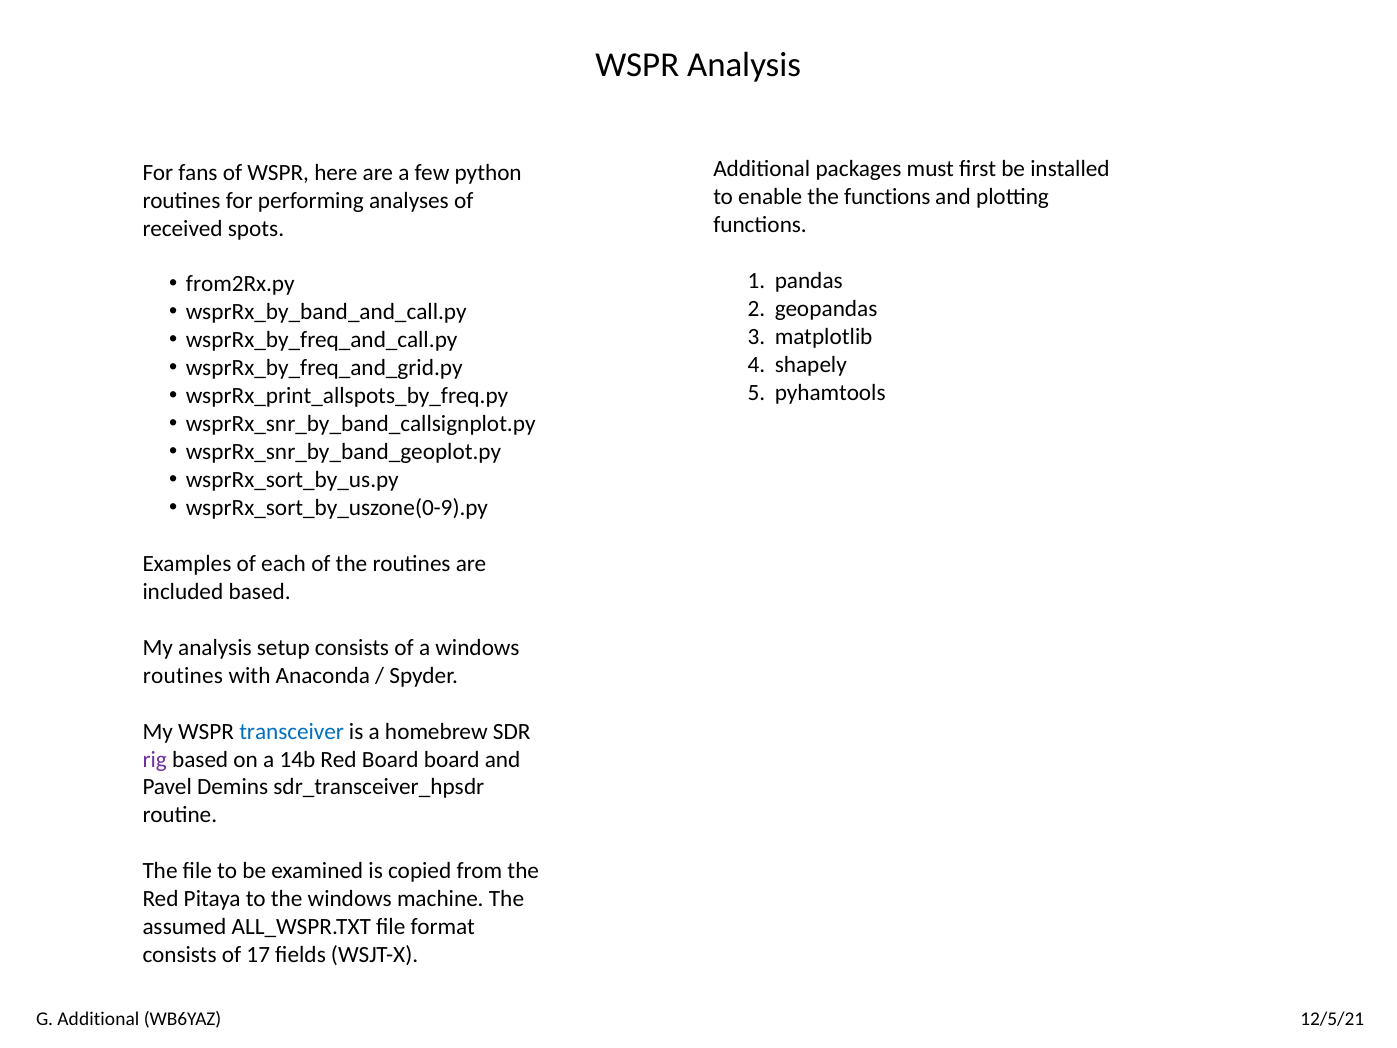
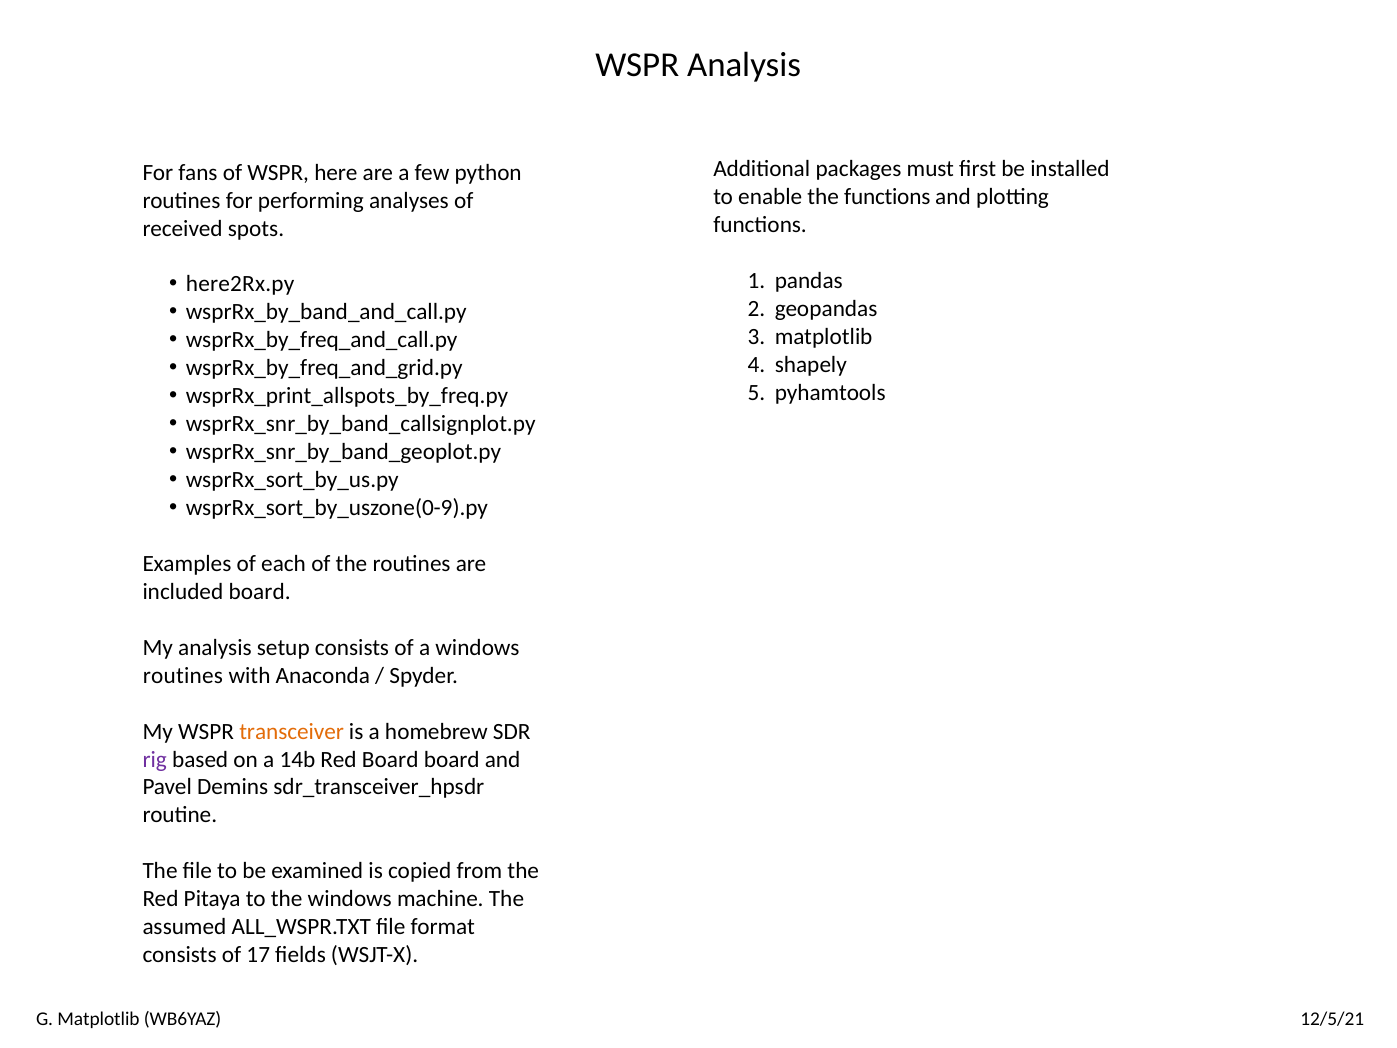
from2Rx.py: from2Rx.py -> here2Rx.py (240, 284)
included based: based -> board (260, 592)
transceiver colour: blue -> orange (292, 731)
G Additional: Additional -> Matplotlib (99, 1019)
